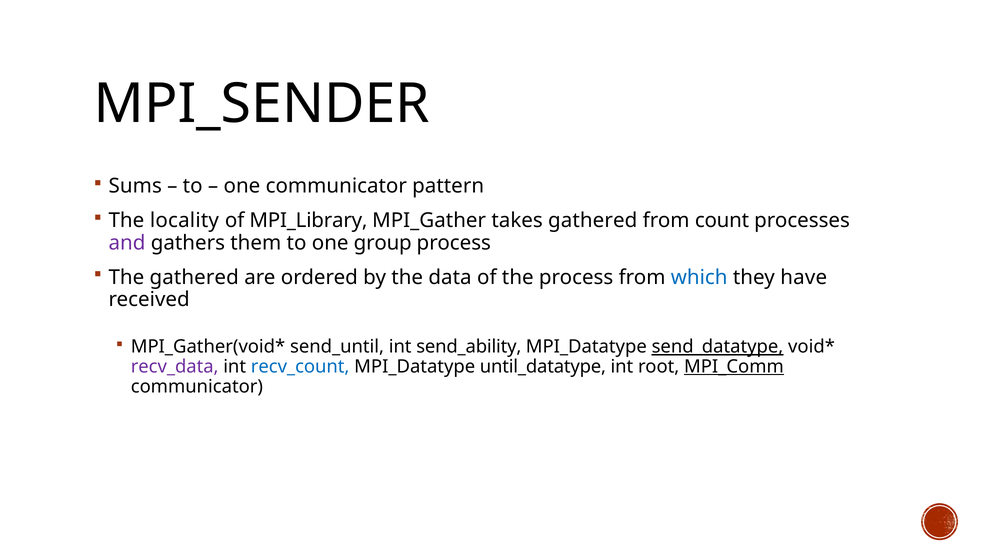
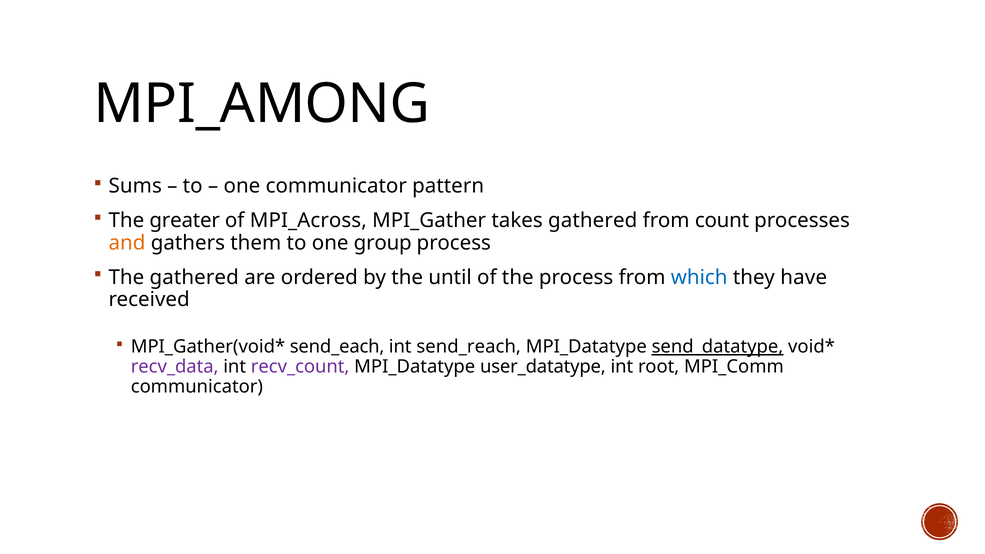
MPI_SENDER: MPI_SENDER -> MPI_AMONG (262, 104)
locality: locality -> greater (185, 221)
MPI_Library: MPI_Library -> MPI_Across (308, 221)
and colour: purple -> orange (127, 243)
data: data -> until (450, 277)
send_until: send_until -> send_each (337, 347)
send_ability: send_ability -> send_reach (469, 347)
recv_count colour: blue -> purple (300, 367)
until_datatype: until_datatype -> user_datatype (543, 367)
MPI_Comm underline: present -> none (734, 367)
